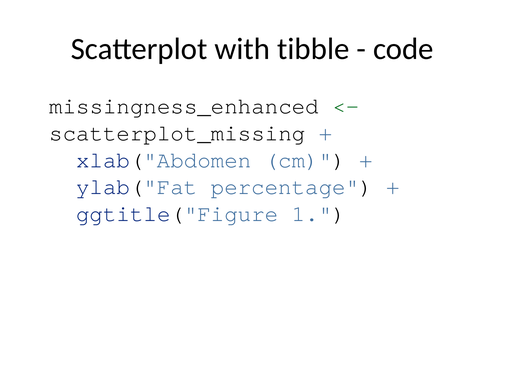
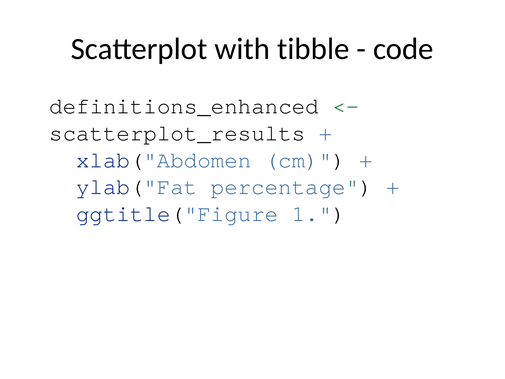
missingness_enhanced: missingness_enhanced -> definitions_enhanced (184, 106)
scatterplot_missing: scatterplot_missing -> scatterplot_results (177, 133)
